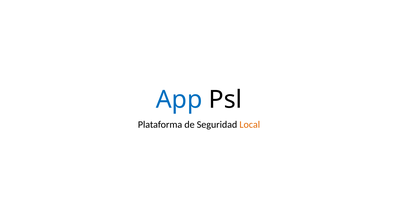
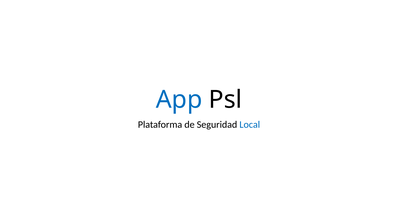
Local colour: orange -> blue (250, 124)
